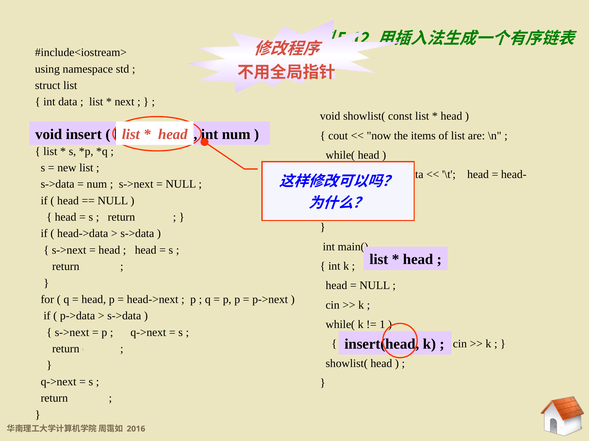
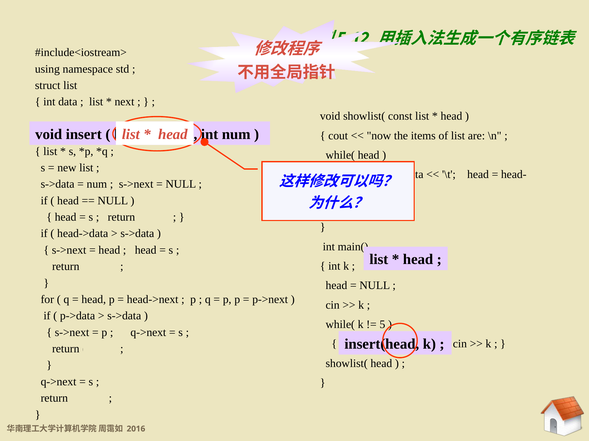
1: 1 -> 5 (382, 325)
